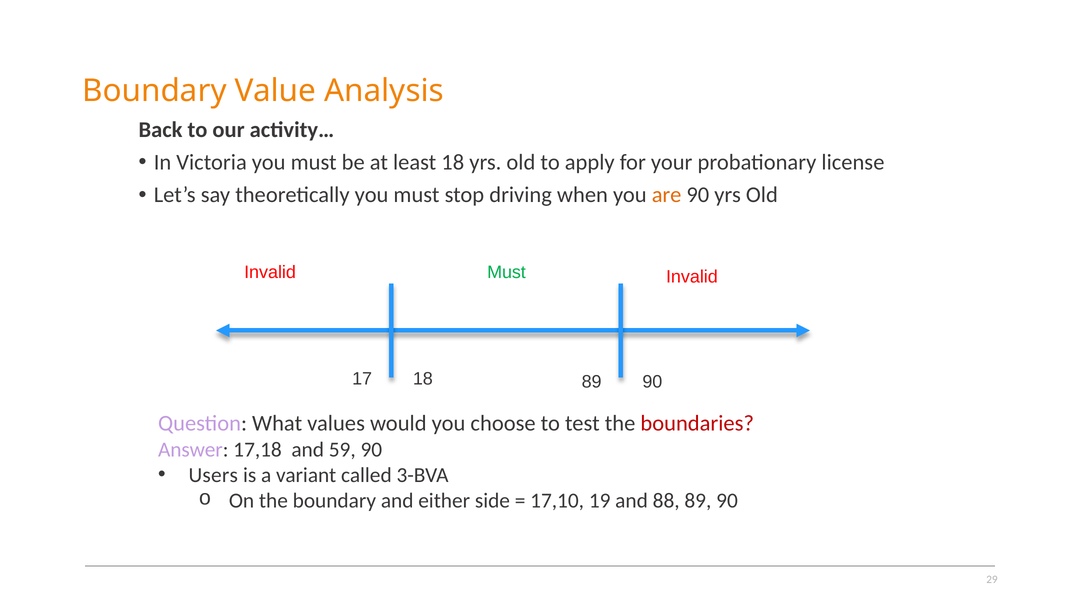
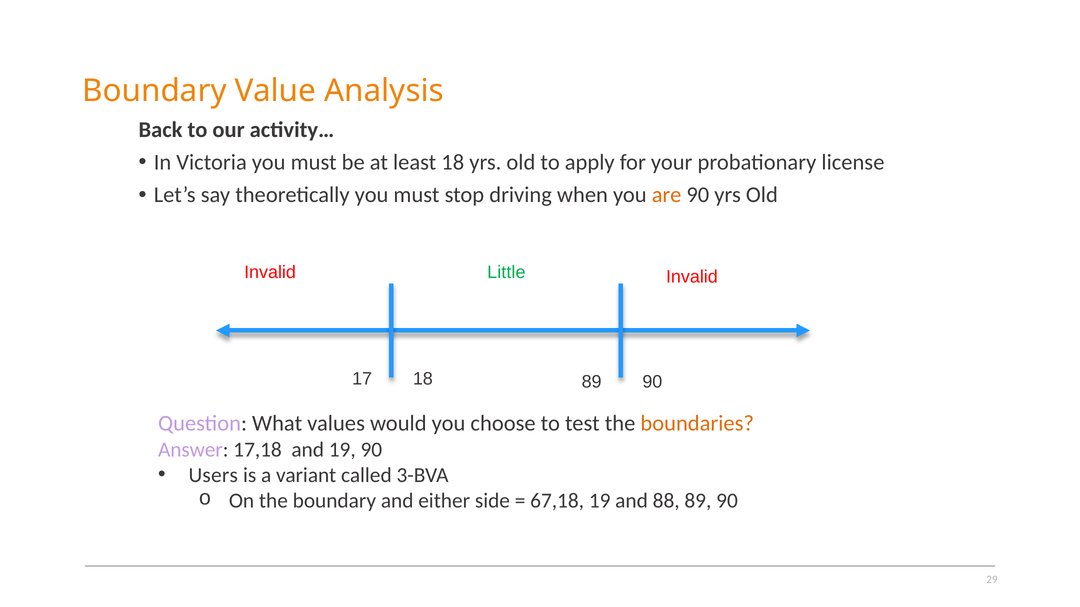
Must: Must -> Little (506, 273)
boundaries colour: red -> orange (697, 424)
and 59: 59 -> 19 (342, 450)
17,10: 17,10 -> 67,18 (557, 501)
